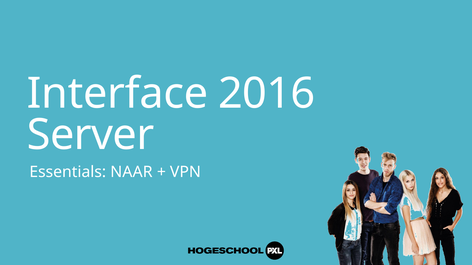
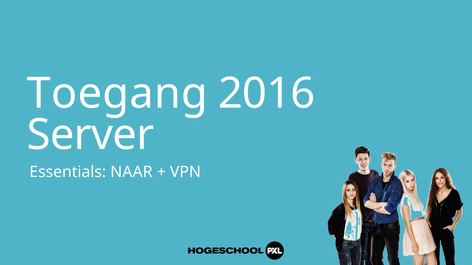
Interface: Interface -> Toegang (117, 94)
